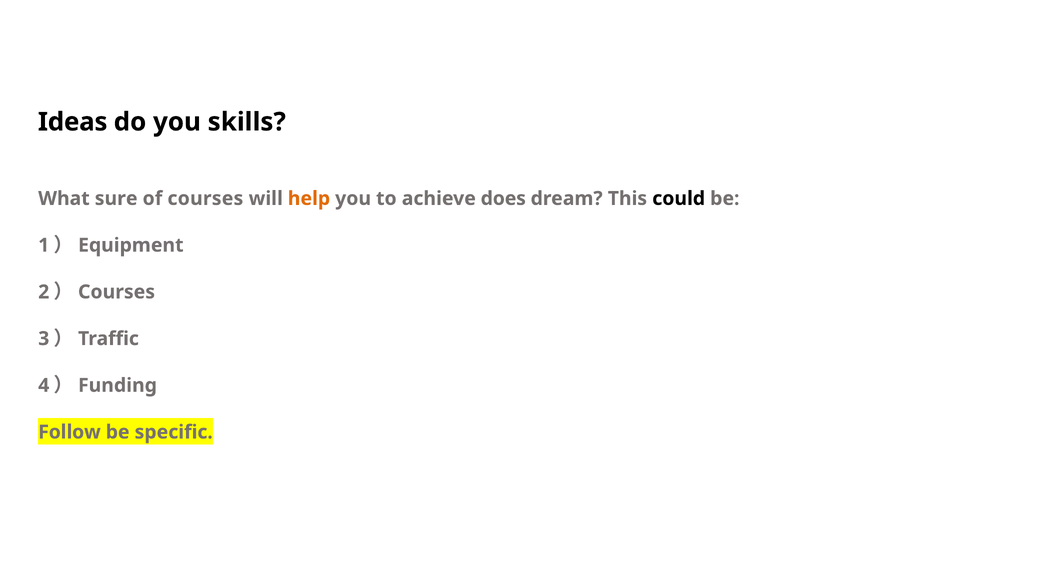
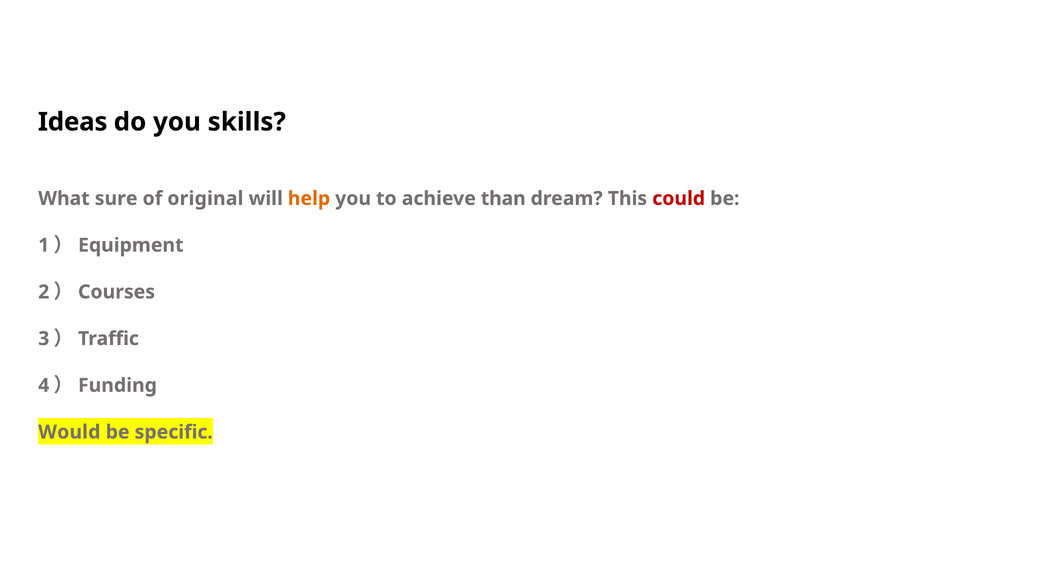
of courses: courses -> original (205, 198)
does: does -> than (503, 198)
could colour: black -> red (679, 198)
Follow: Follow -> Would (69, 432)
